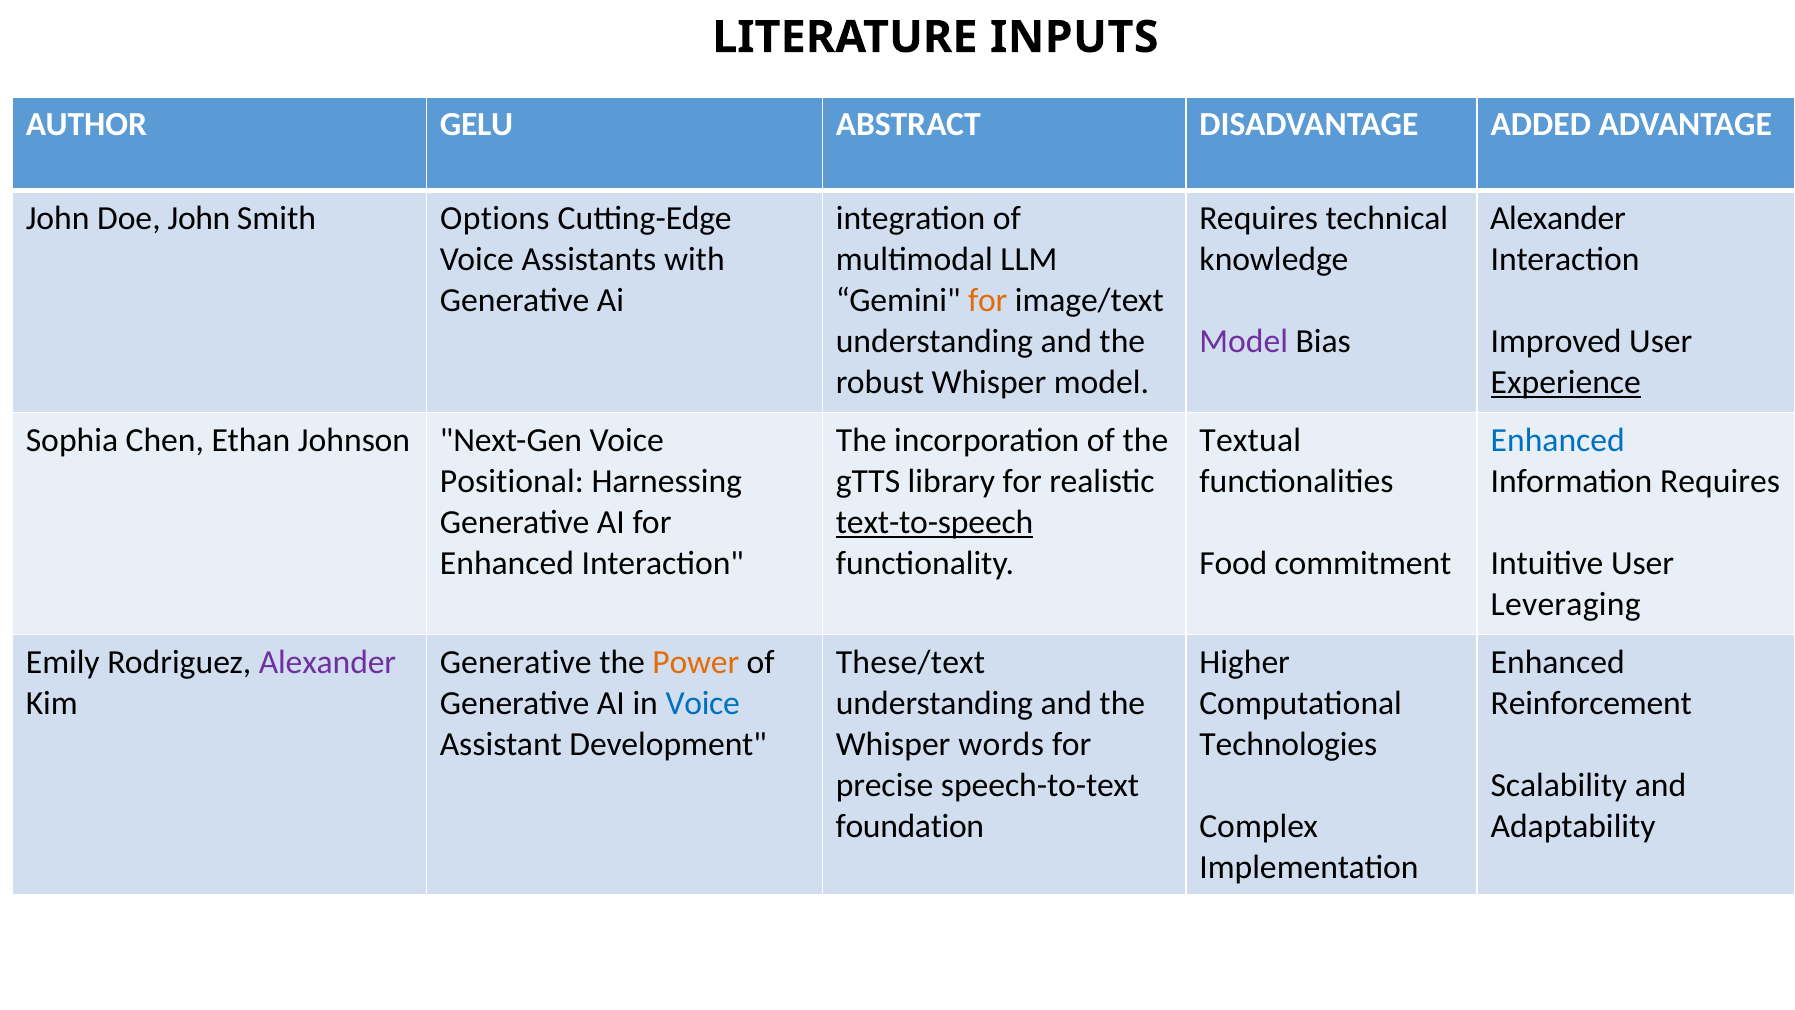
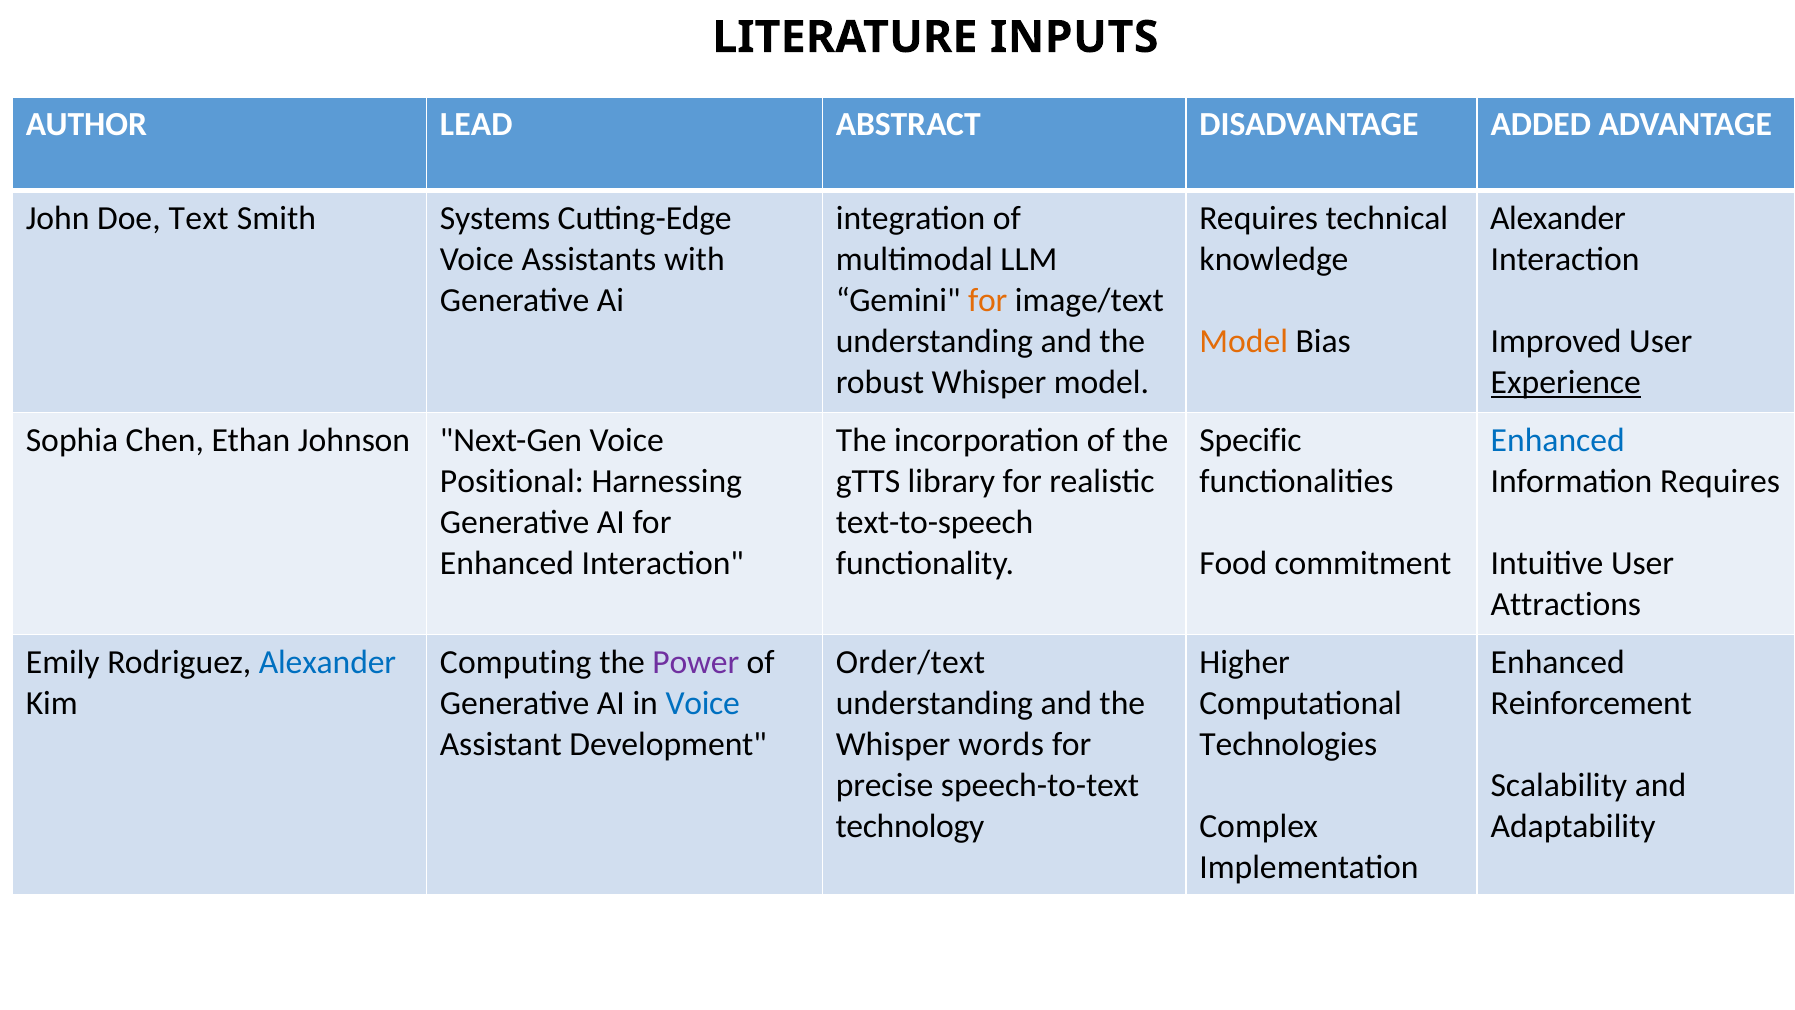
GELU: GELU -> LEAD (476, 125)
Doe John: John -> Text (199, 218)
Options: Options -> Systems (495, 218)
Model colour: purple -> orange (1244, 341)
Textual: Textual -> Specific (1250, 440)
text-to-speech underline: present -> none (935, 522)
Leveraging: Leveraging -> Attractions (1566, 604)
Alexander colour: purple -> blue (327, 662)
Generative: Generative -> Computing (516, 662)
Power colour: orange -> purple (696, 662)
These/text: These/text -> Order/text (911, 662)
foundation: foundation -> technology (910, 826)
